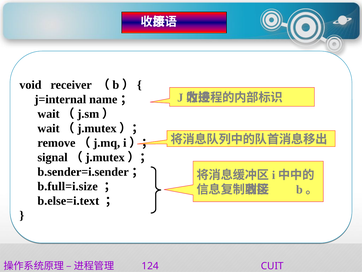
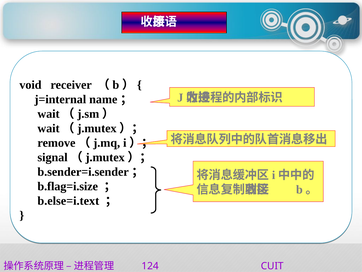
b.full=i.size: b.full=i.size -> b.flag=i.size (68, 186)
